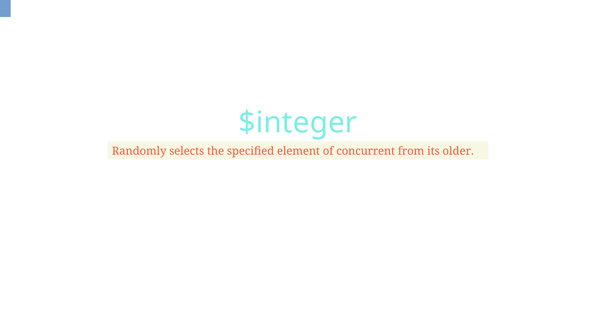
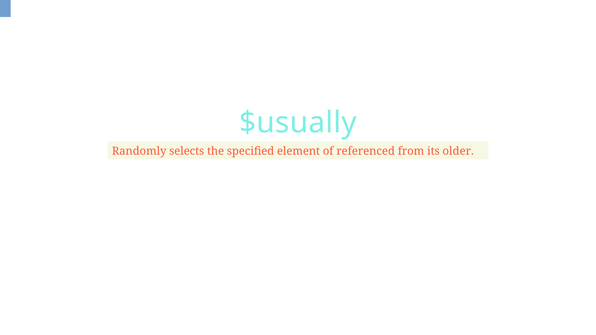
$integer: $integer -> $usually (298, 123)
concurrent: concurrent -> referenced (366, 151)
